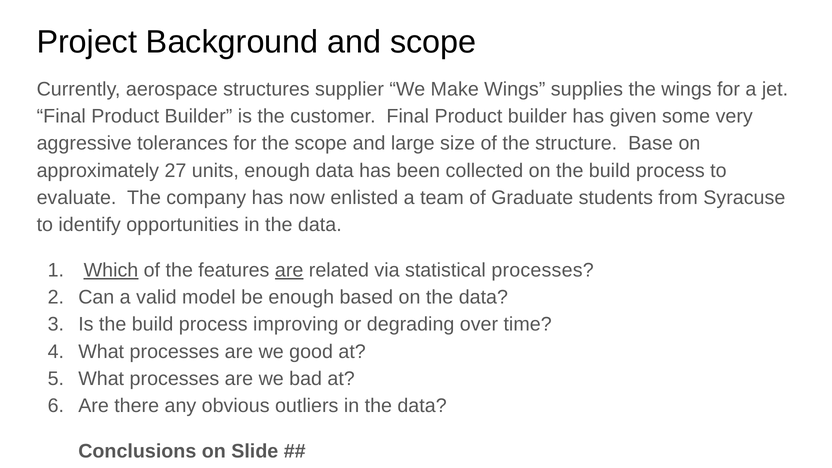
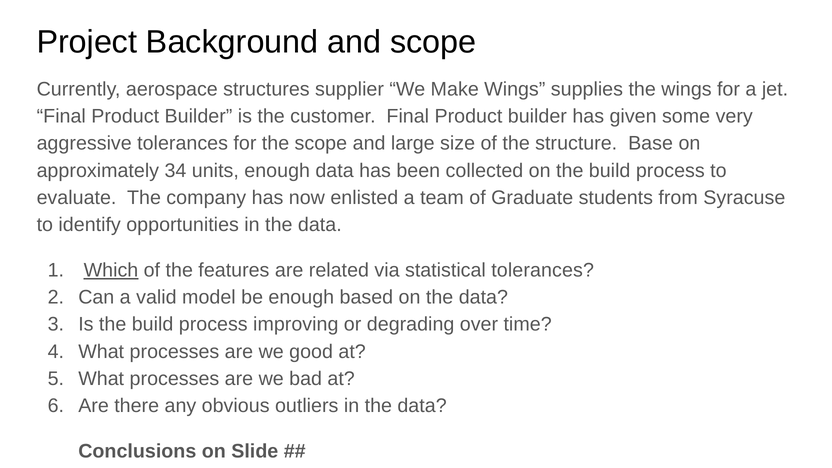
27: 27 -> 34 (175, 171)
are underline: present -> none (289, 270)
statistical processes: processes -> tolerances (543, 270)
